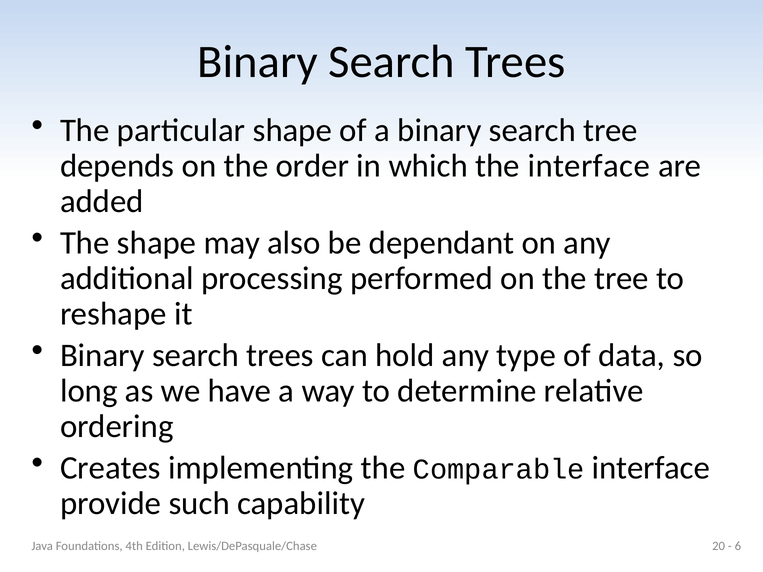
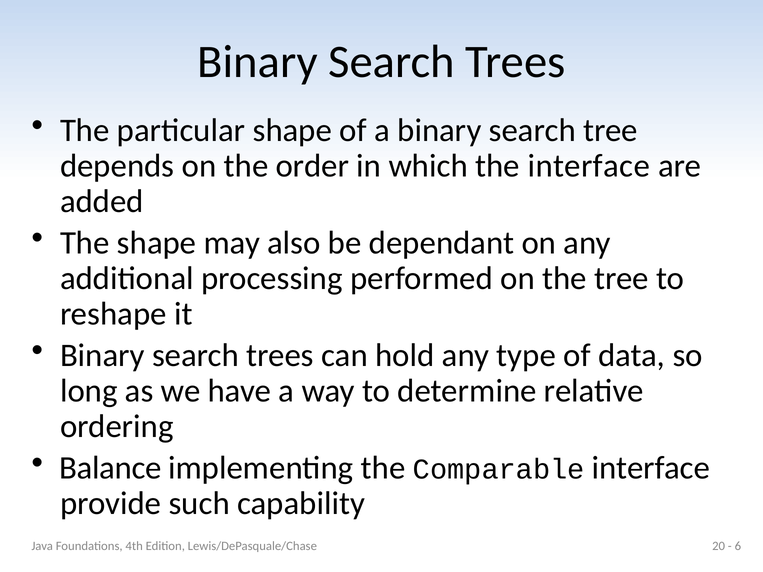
Creates: Creates -> Balance (111, 468)
